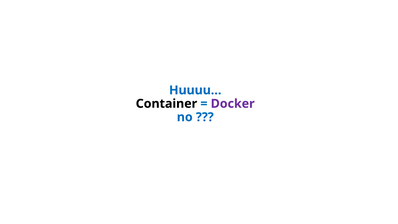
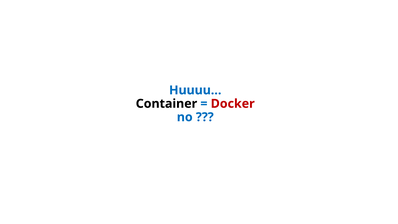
Docker colour: purple -> red (233, 104)
